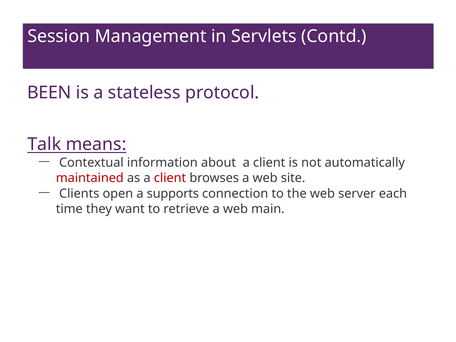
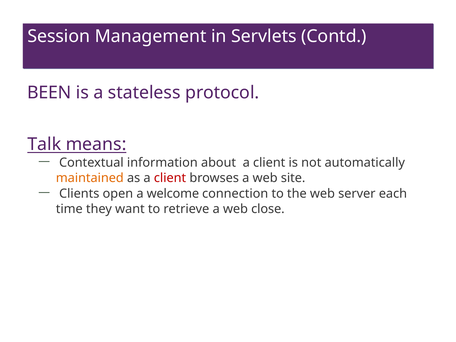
maintained colour: red -> orange (90, 178)
supports: supports -> welcome (173, 194)
main: main -> close (268, 209)
